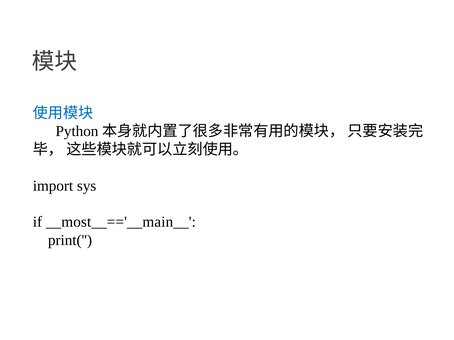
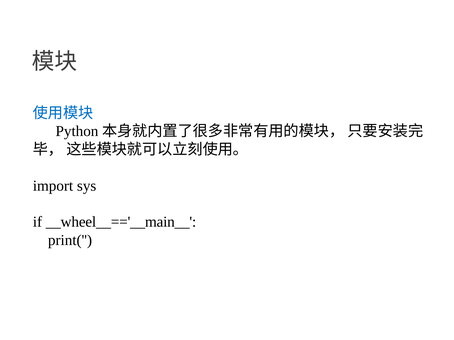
__most__=='__main__: __most__=='__main__ -> __wheel__=='__main__ (121, 222)
